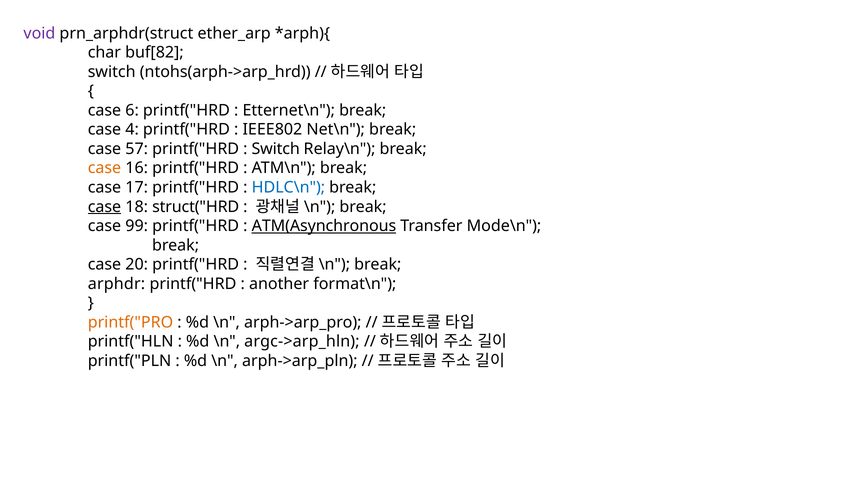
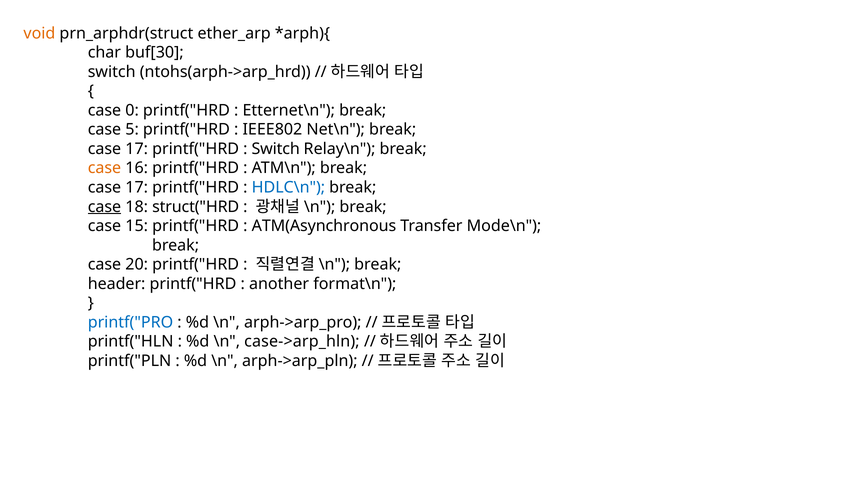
void colour: purple -> orange (39, 33)
buf[82: buf[82 -> buf[30 (154, 52)
6: 6 -> 0 (132, 110)
4: 4 -> 5 (132, 130)
57: 57 -> 17 (137, 149)
99: 99 -> 15 (137, 226)
ATM(Asynchronous underline: present -> none (324, 226)
arphdr: arphdr -> header (117, 284)
printf("PRO colour: orange -> blue (130, 322)
argc->arp_hln: argc->arp_hln -> case->arp_hln (302, 342)
